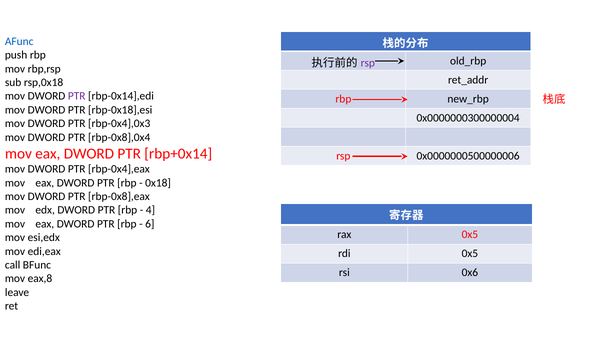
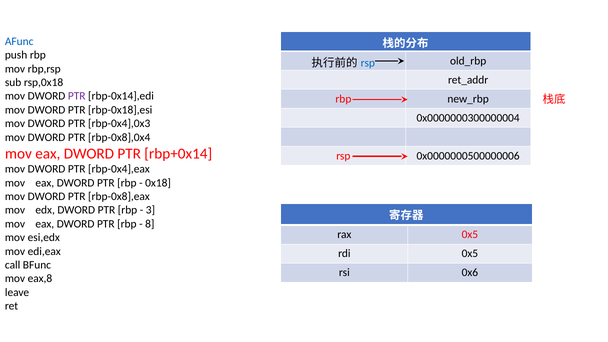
rsp colour: purple -> blue (368, 63)
4: 4 -> 3 (150, 210)
6: 6 -> 8 (150, 224)
